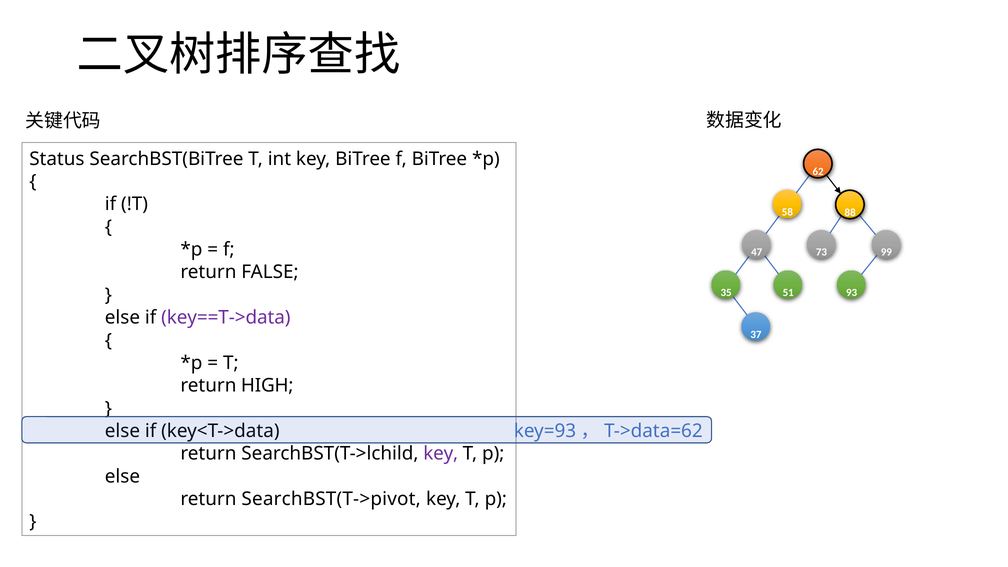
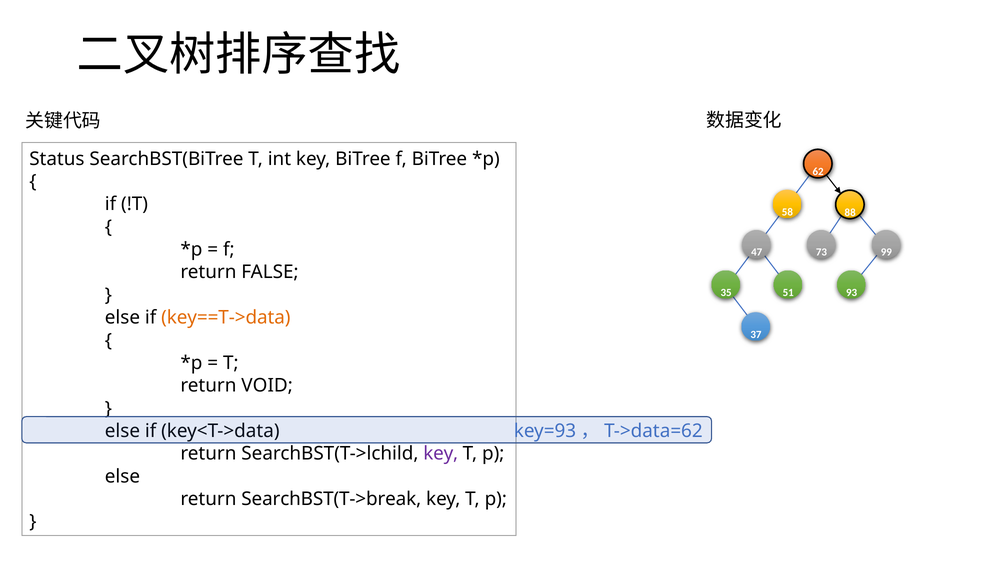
key==T->data colour: purple -> orange (226, 318)
HIGH: HIGH -> VOID (267, 386)
SearchBST(T->pivot: SearchBST(T->pivot -> SearchBST(T->break (331, 499)
